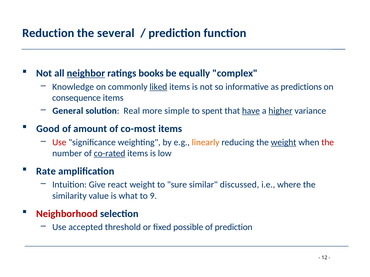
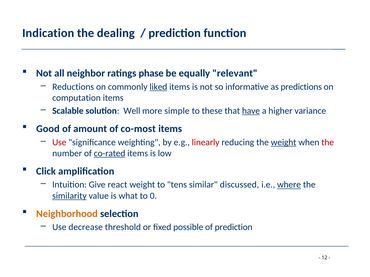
Reduction: Reduction -> Indication (48, 33)
several: several -> dealing (116, 33)
neighbor underline: present -> none (86, 73)
books: books -> phase (151, 73)
complex: complex -> relevant (235, 73)
Knowledge: Knowledge -> Reductions (73, 87)
consequence: consequence -> computation (76, 98)
General: General -> Scalable (68, 111)
Real: Real -> Well (132, 111)
spent: spent -> these (212, 111)
higher underline: present -> none (280, 111)
linearly colour: orange -> red (206, 142)
Rate: Rate -> Click (46, 172)
sure: sure -> tens (177, 185)
where underline: none -> present (289, 185)
similarity underline: none -> present (69, 196)
9: 9 -> 0 (153, 196)
Neighborhood colour: red -> orange (67, 214)
accepted: accepted -> decrease (86, 228)
